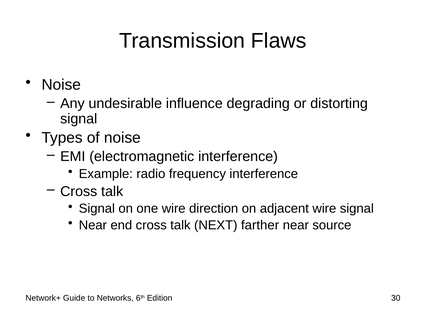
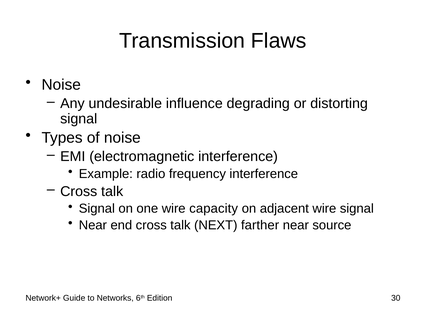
direction: direction -> capacity (214, 209)
